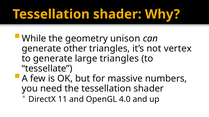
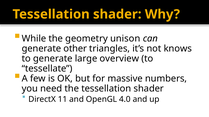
vertex: vertex -> knows (178, 49)
large triangles: triangles -> overview (119, 59)
